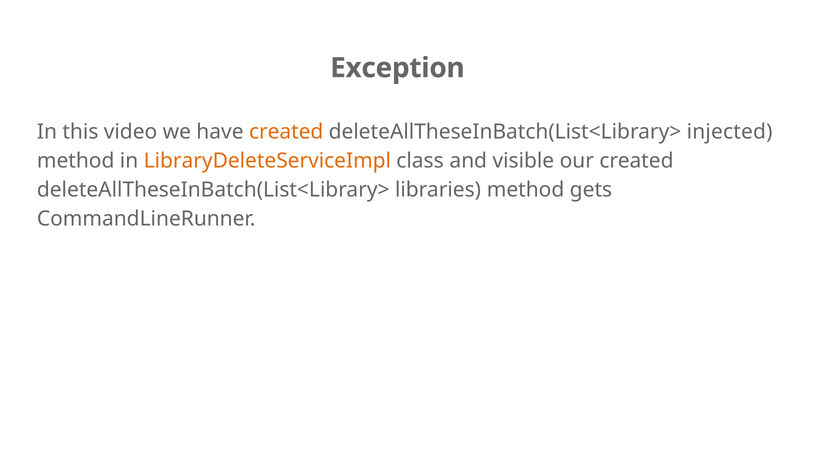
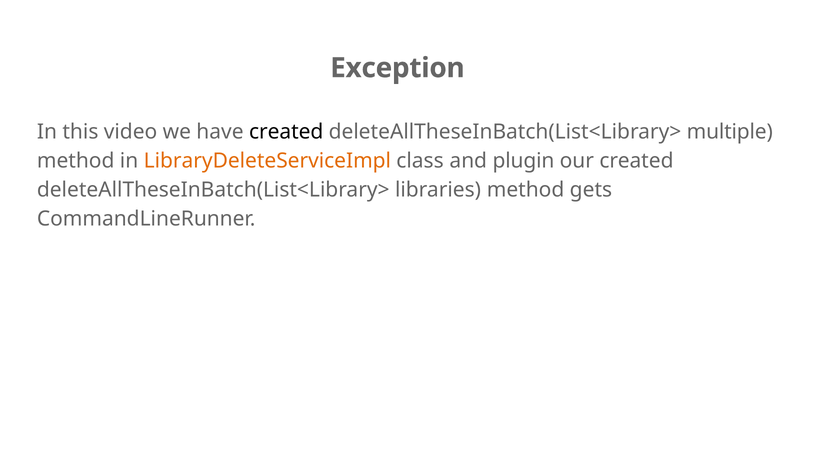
created colour: orange -> black (286, 132)
injected: injected -> multiple (730, 132)
visible: visible -> plugin (523, 161)
